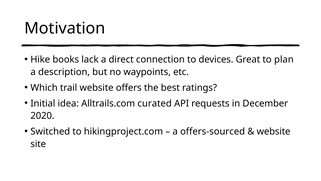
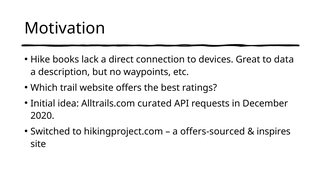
plan: plan -> data (284, 59)
website: website -> inspires (274, 131)
